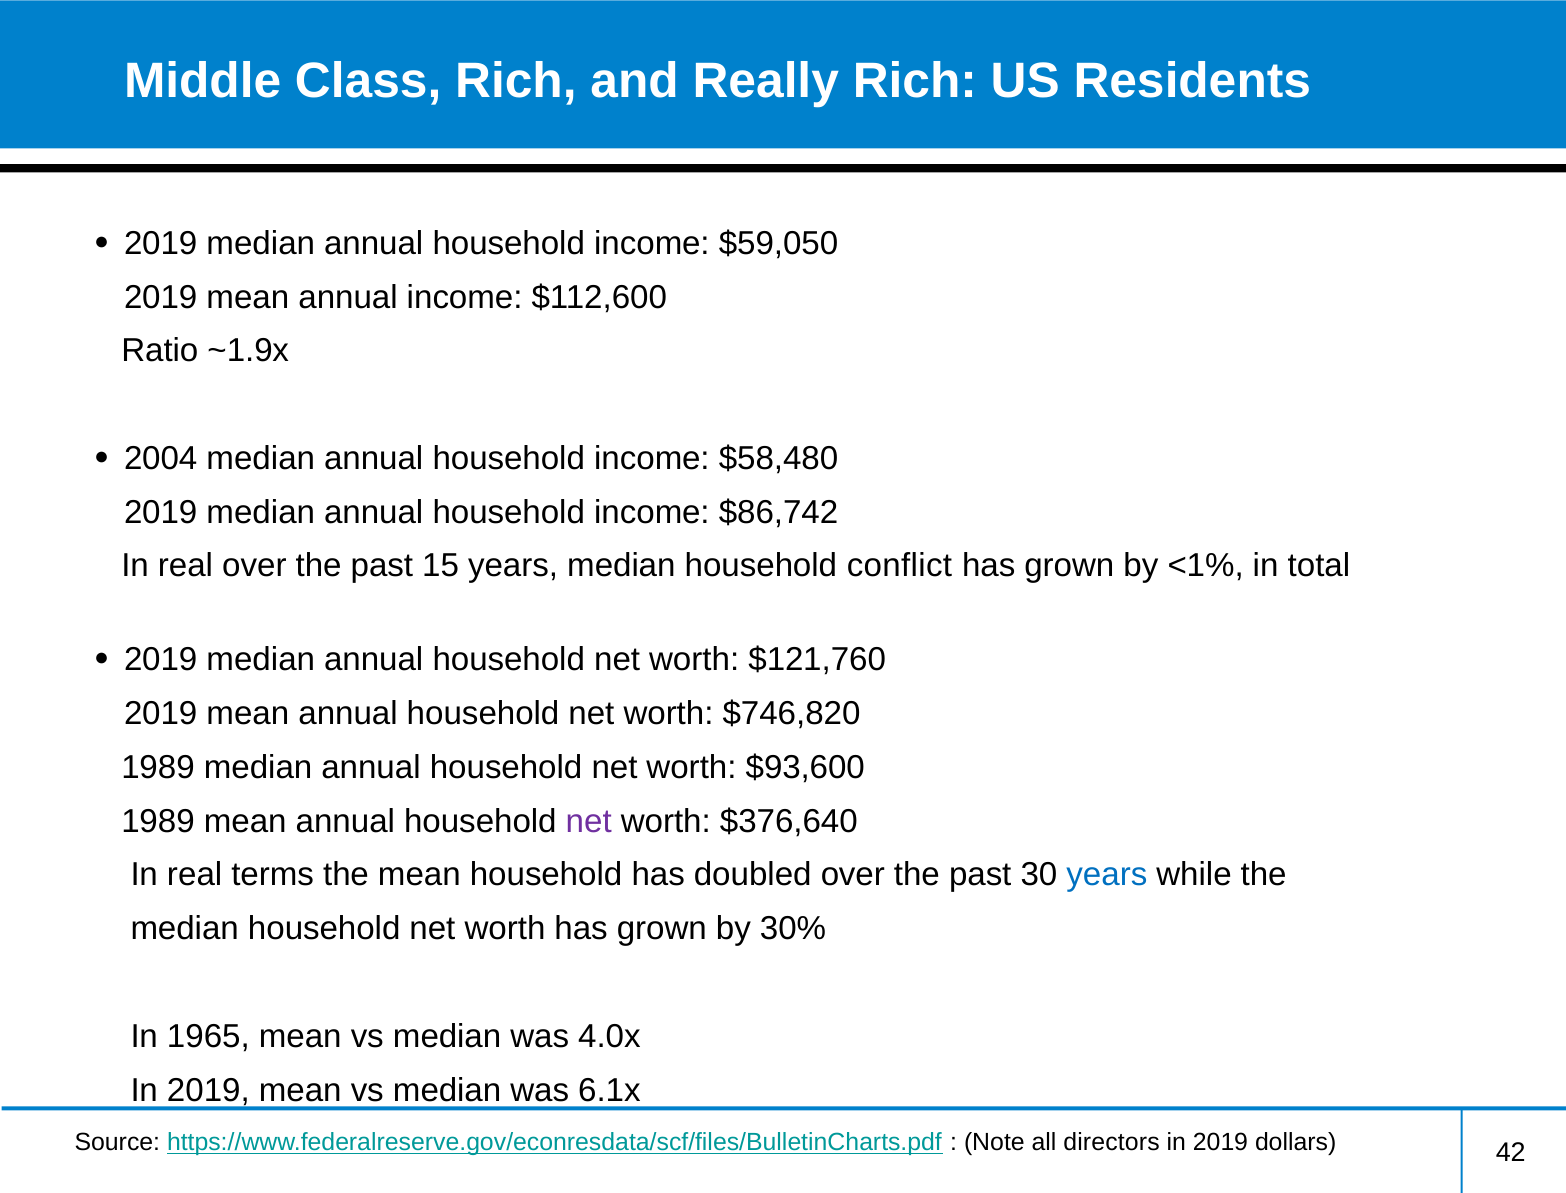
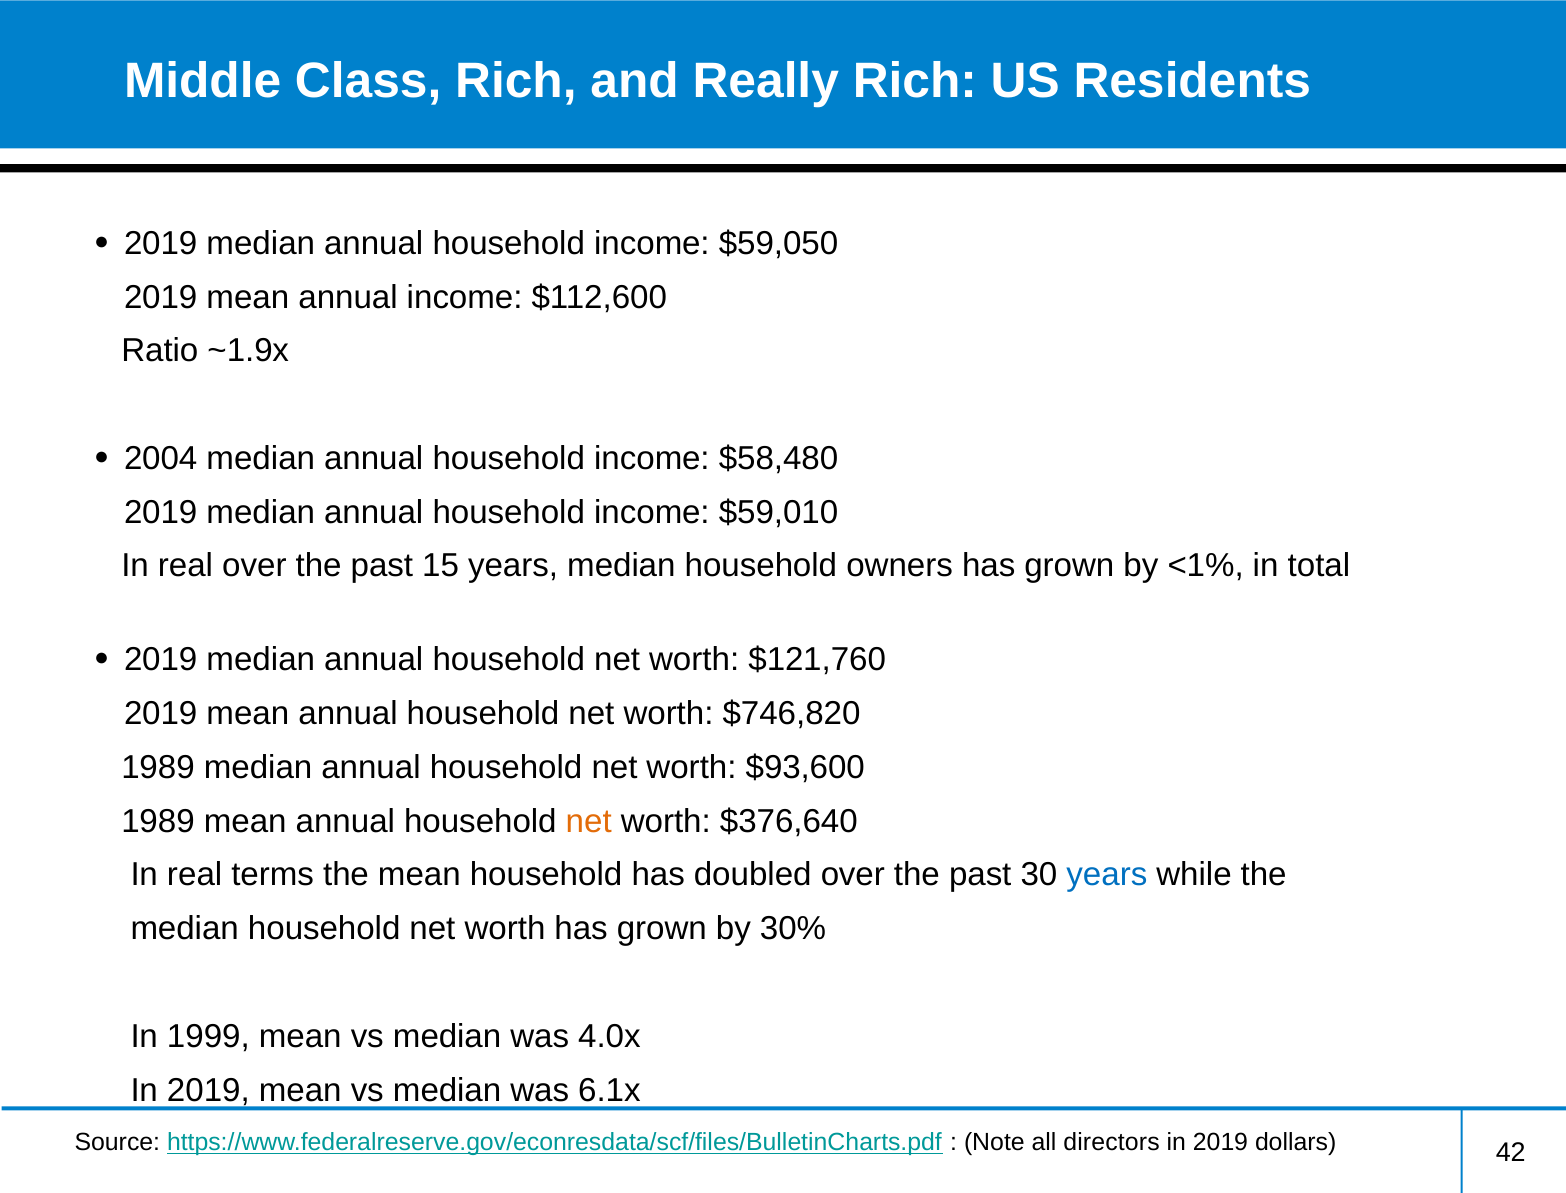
$86,742: $86,742 -> $59,010 (779, 512)
conflict: conflict -> owners (900, 566)
net colour: purple -> orange (589, 821)
1965: 1965 -> 1999 (208, 1037)
